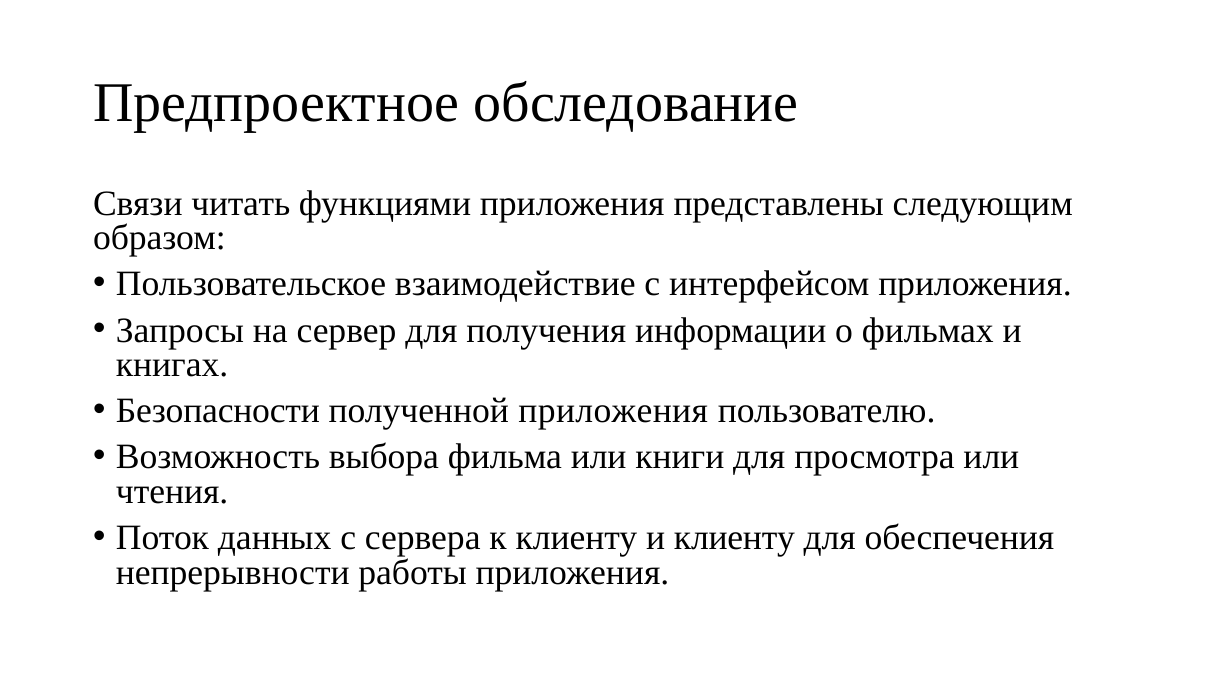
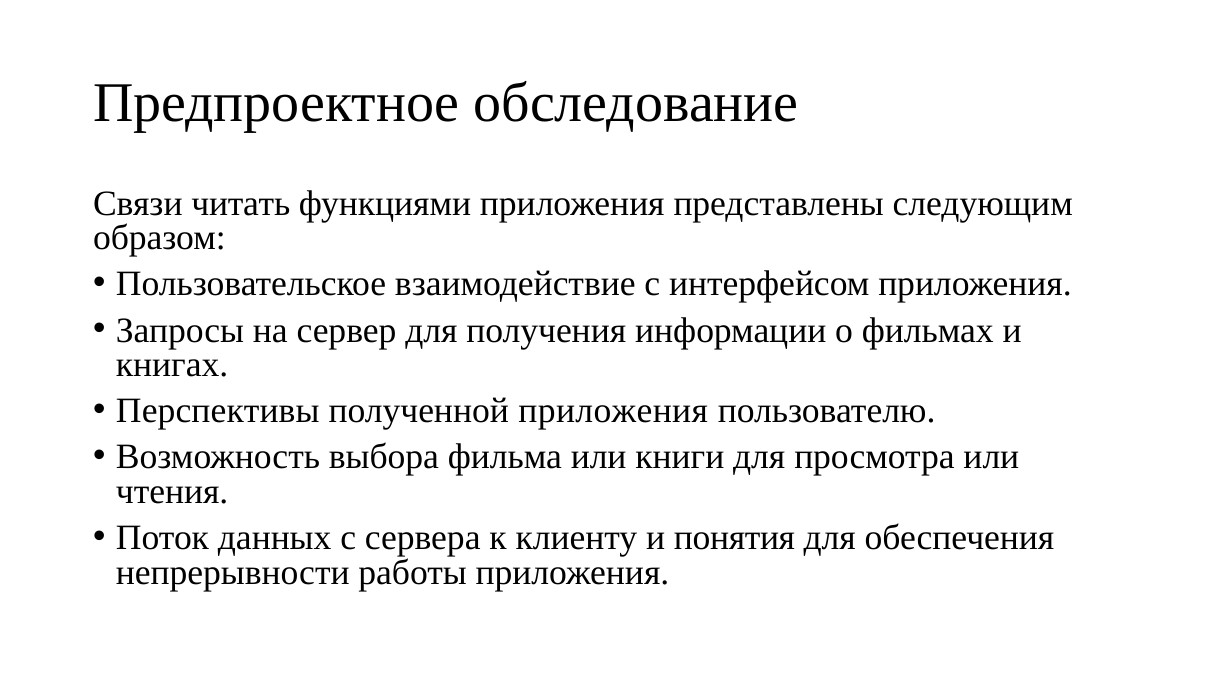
Безопасности: Безопасности -> Перспективы (218, 411)
и клиенту: клиенту -> понятия (735, 538)
